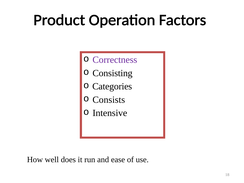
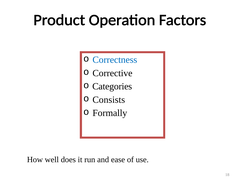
Correctness colour: purple -> blue (115, 60)
Consisting: Consisting -> Corrective (112, 73)
Intensive: Intensive -> Formally (110, 113)
